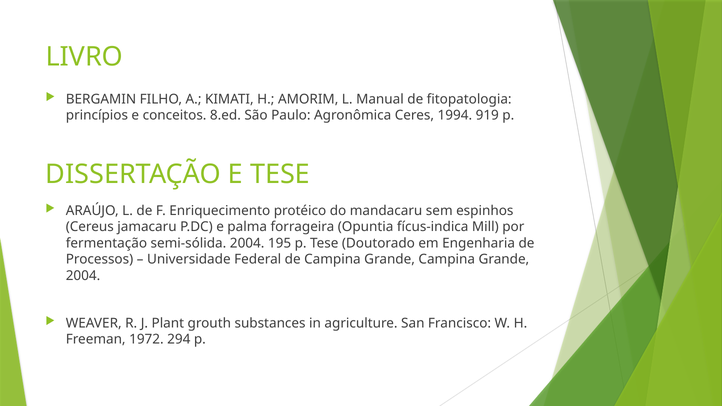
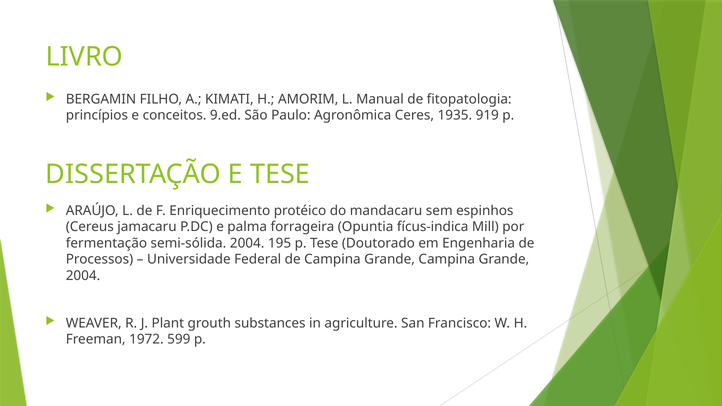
8.ed: 8.ed -> 9.ed (225, 116)
1994: 1994 -> 1935 (455, 116)
294: 294 -> 599 (179, 340)
